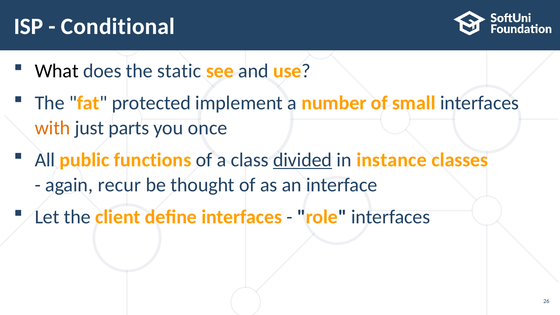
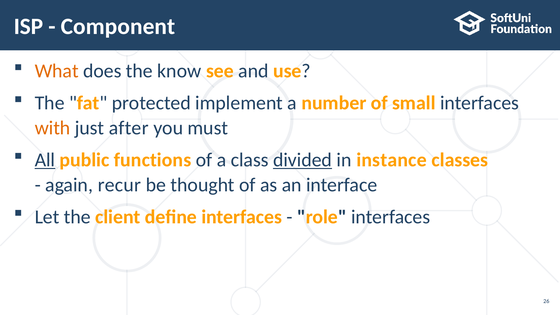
Conditional: Conditional -> Component (118, 27)
What colour: black -> orange (57, 71)
static: static -> know (179, 71)
parts: parts -> after (129, 128)
once: once -> must (208, 128)
All underline: none -> present (45, 160)
